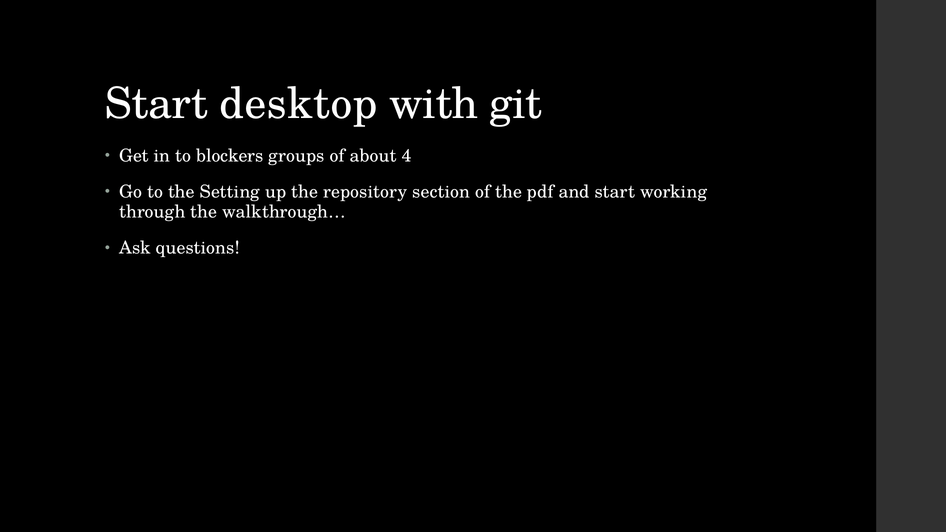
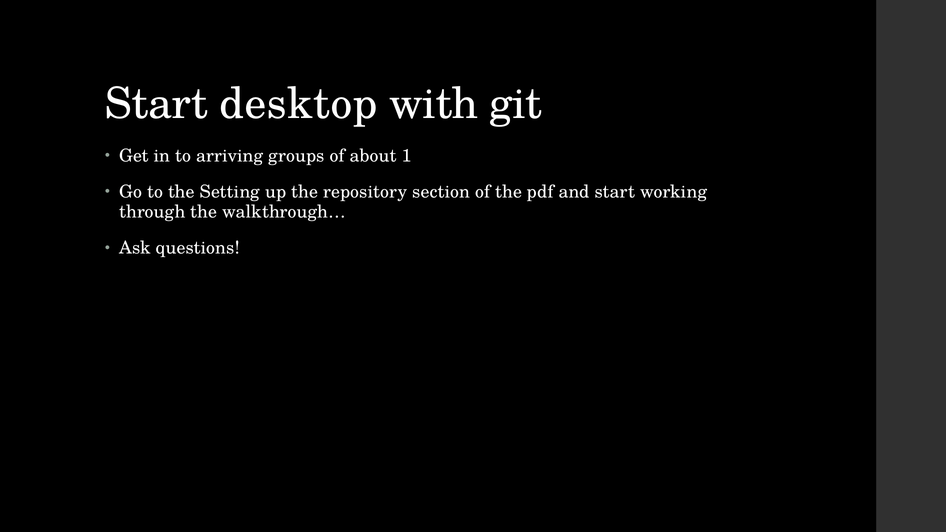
blockers: blockers -> arriving (230, 156)
4: 4 -> 1 (407, 156)
